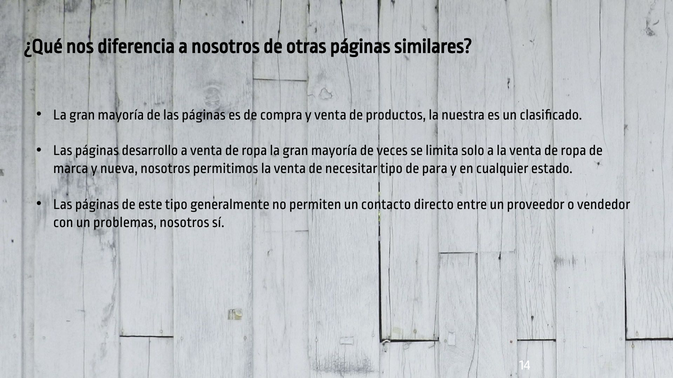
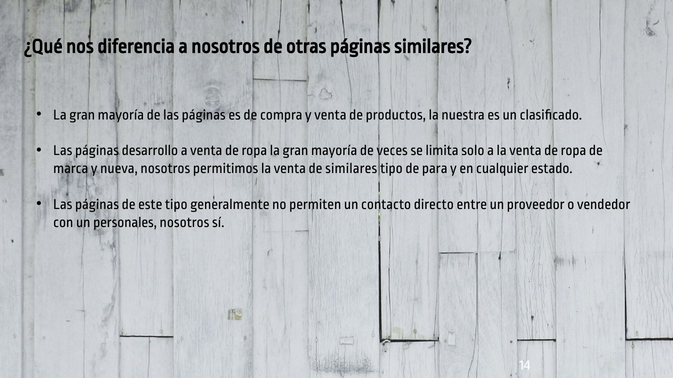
de necesitar: necesitar -> similares (351, 169)
problemas: problemas -> personales (125, 222)
